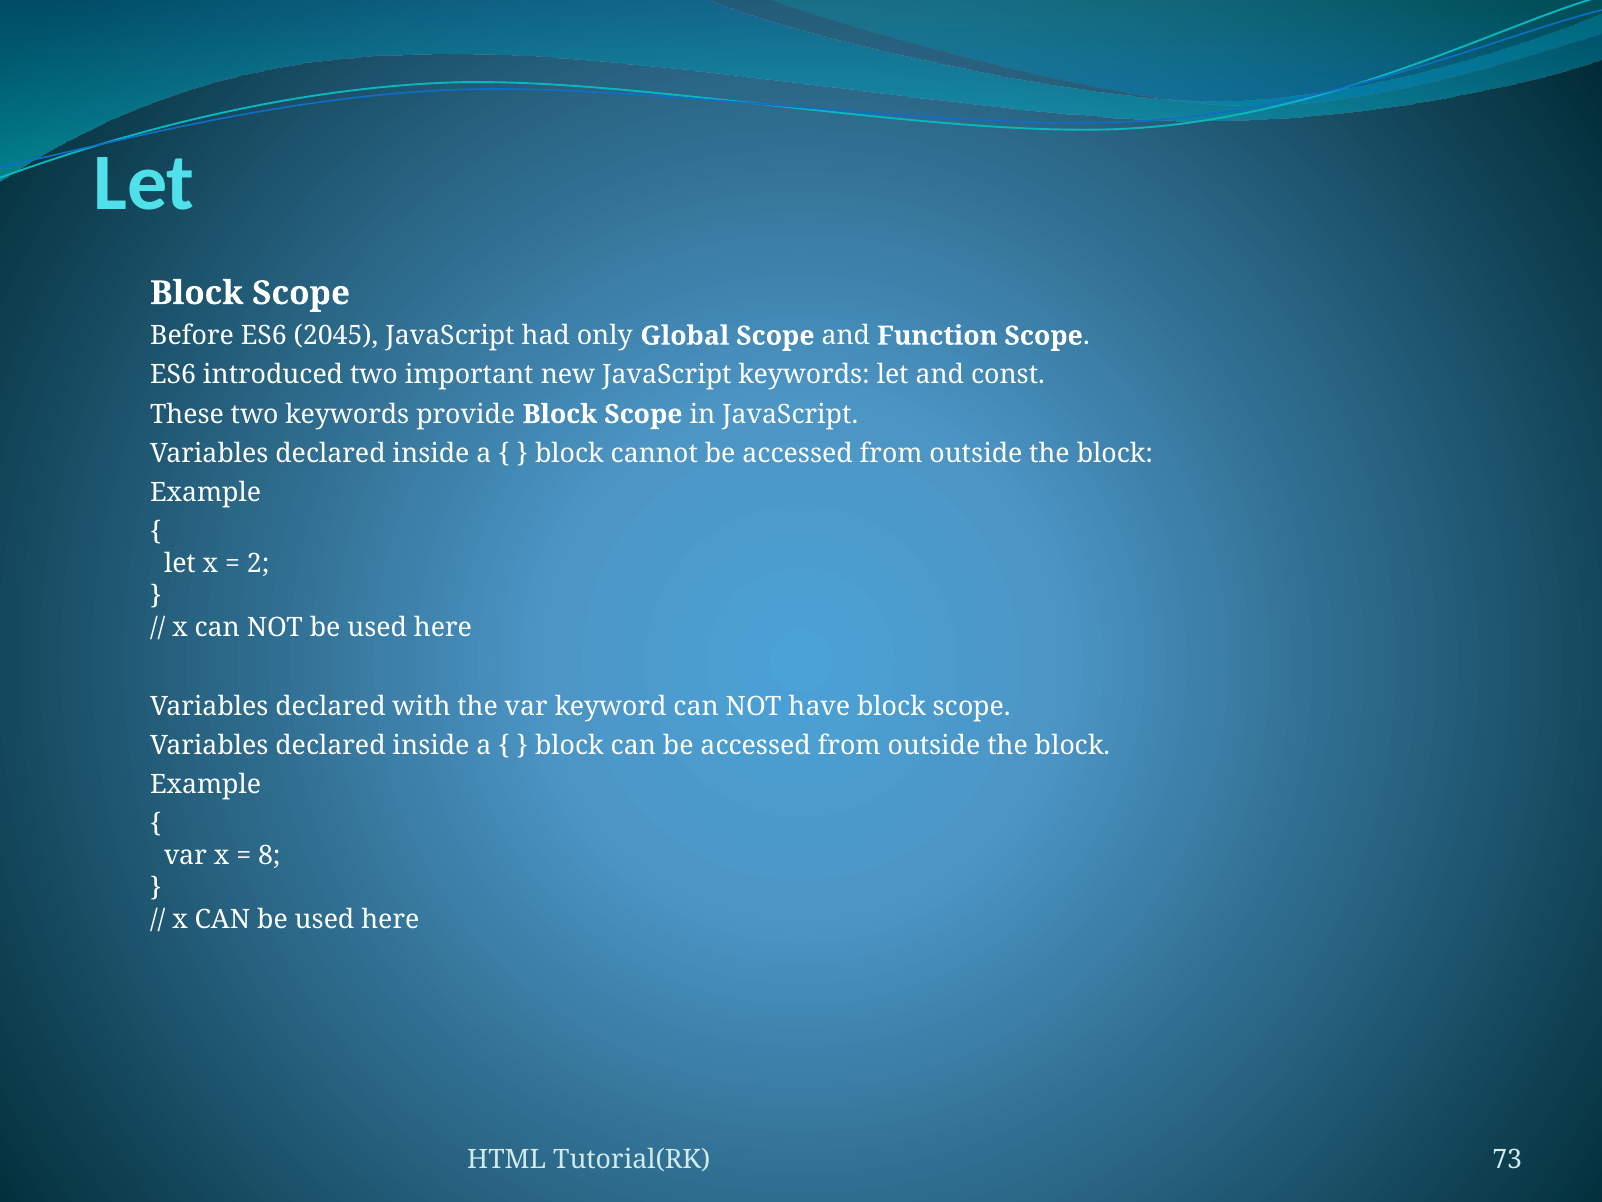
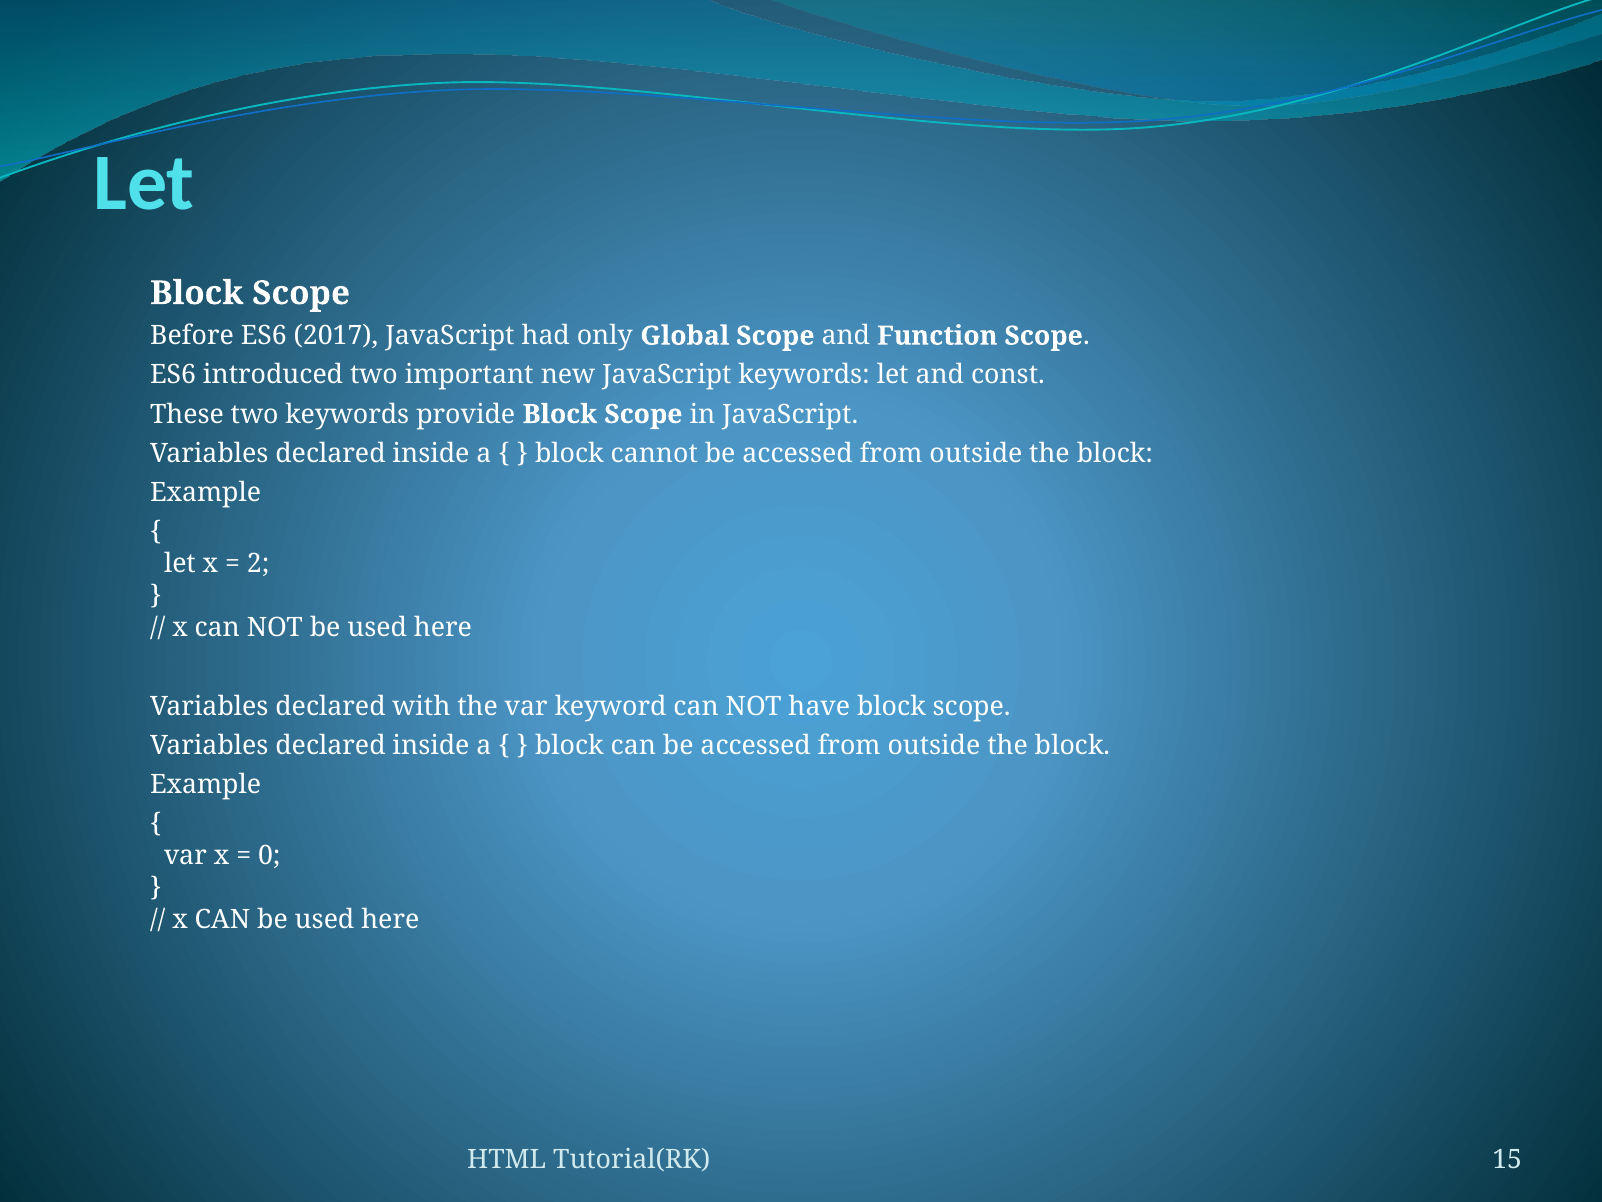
2045: 2045 -> 2017 (336, 336)
8: 8 -> 0 (269, 856)
73: 73 -> 15 (1507, 1159)
